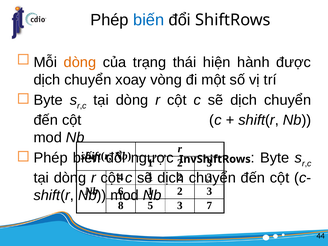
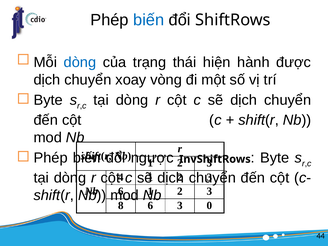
dòng colour: orange -> blue (80, 62)
8 5: 5 -> 6 (150, 206)
7: 7 -> 0 (209, 206)
